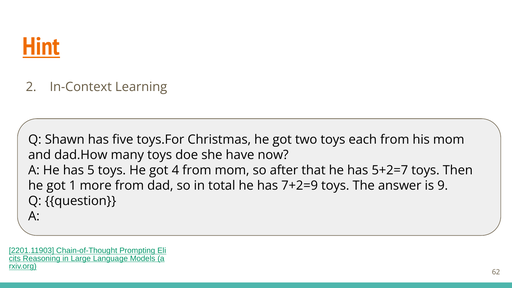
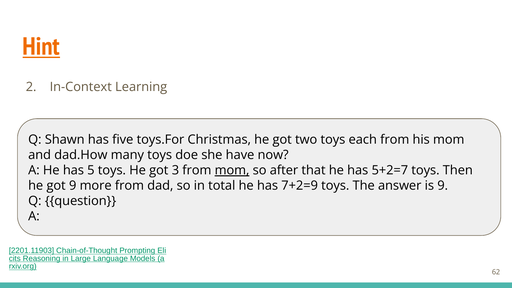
4: 4 -> 3 (175, 170)
mom underline: none -> present (232, 170)
got 1: 1 -> 9 (73, 186)
